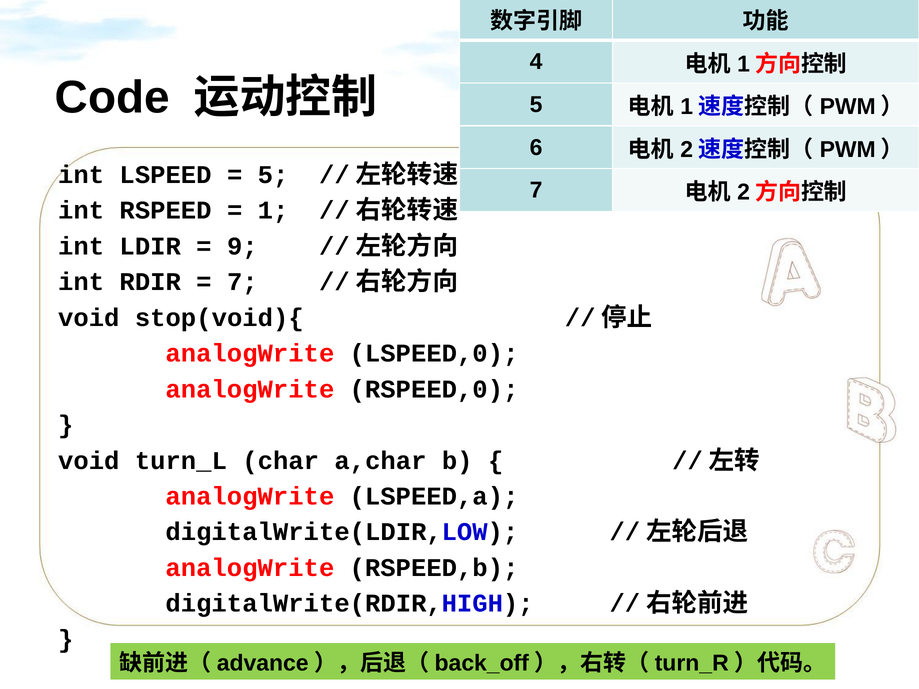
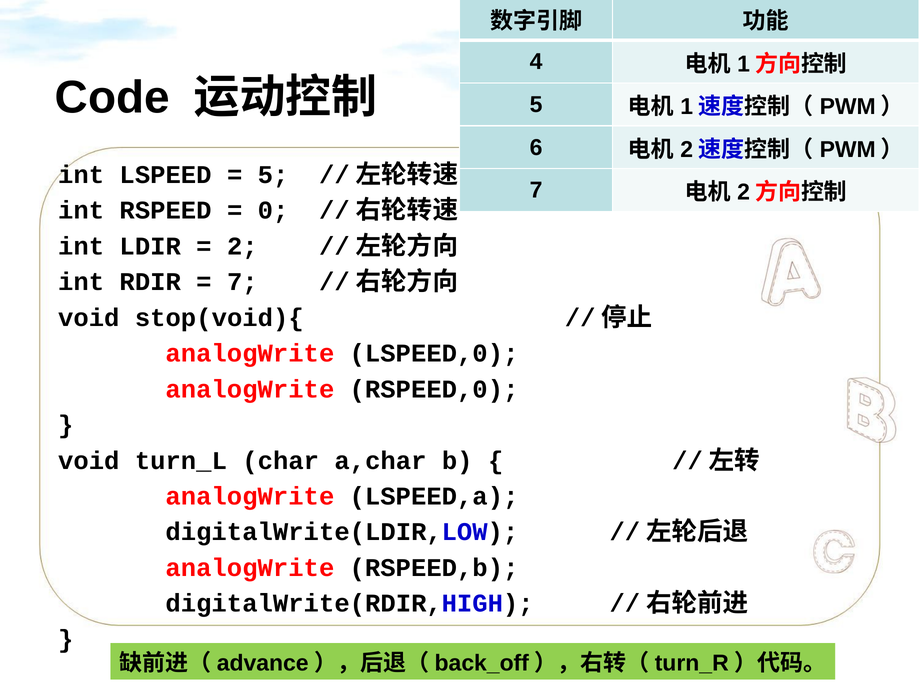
1: 1 -> 0 (273, 211)
9: 9 -> 2 (242, 246)
